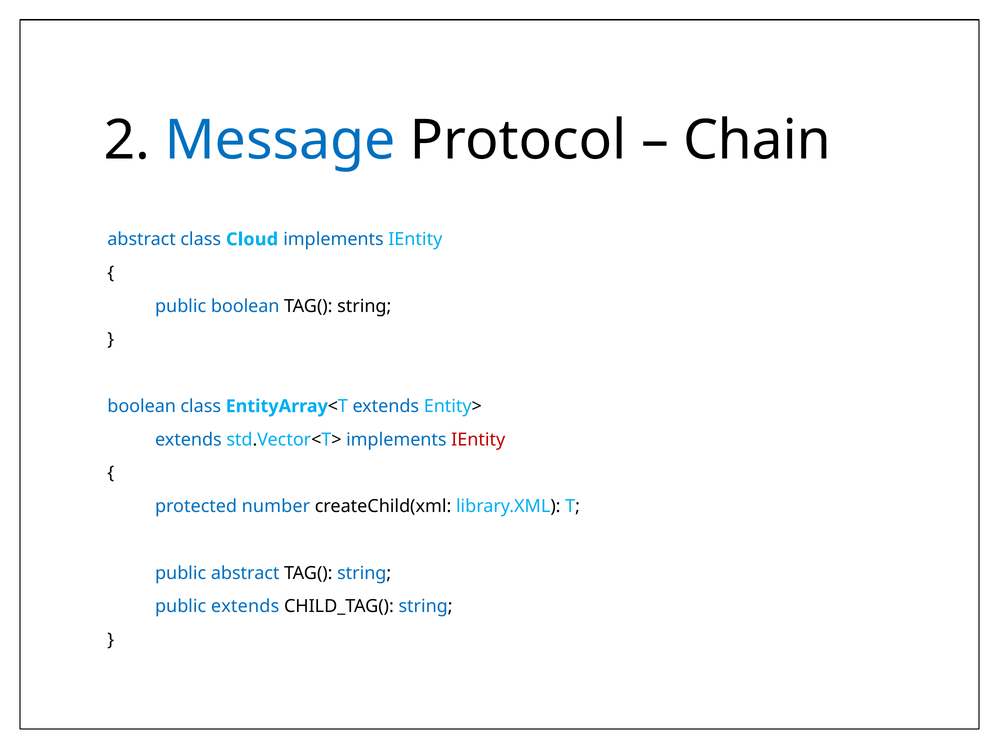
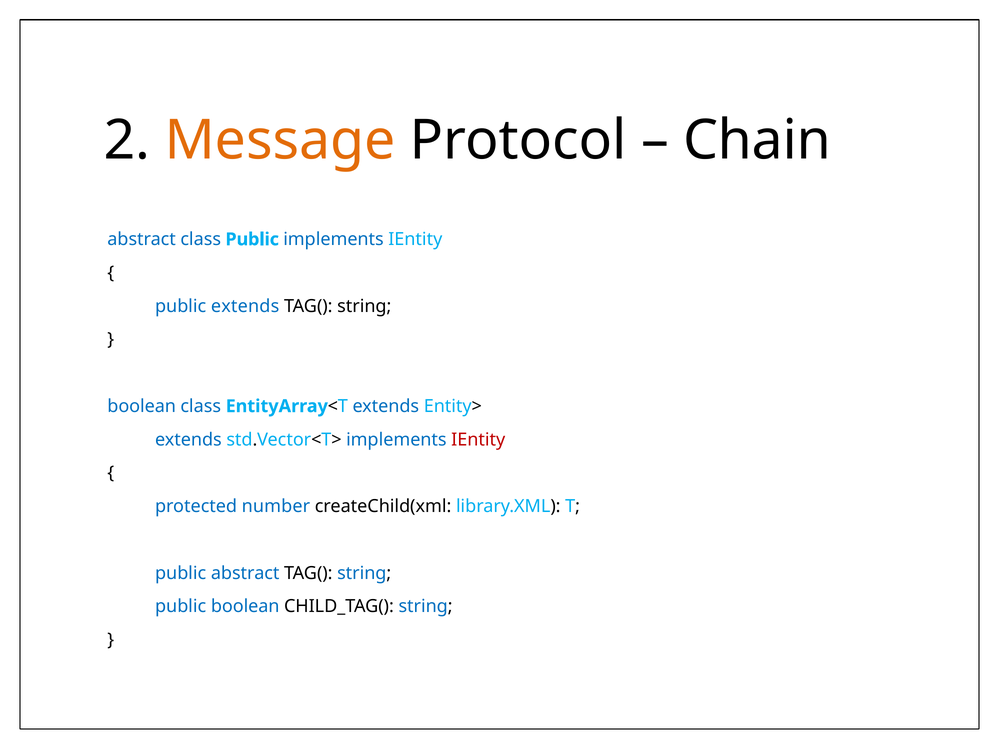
Message colour: blue -> orange (280, 140)
class Cloud: Cloud -> Public (252, 239)
public boolean: boolean -> extends (245, 306)
public extends: extends -> boolean (245, 607)
